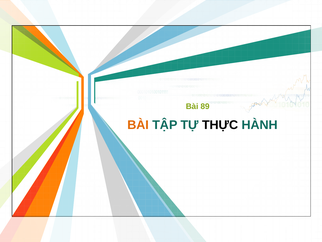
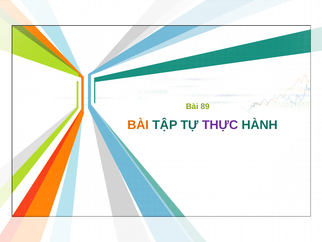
THỰC colour: black -> purple (220, 125)
